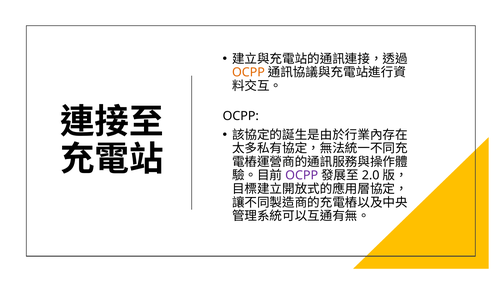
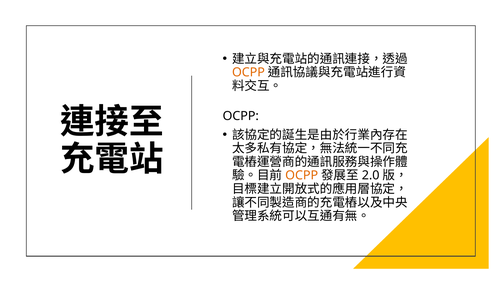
OCPP colour: purple -> orange (302, 176)
